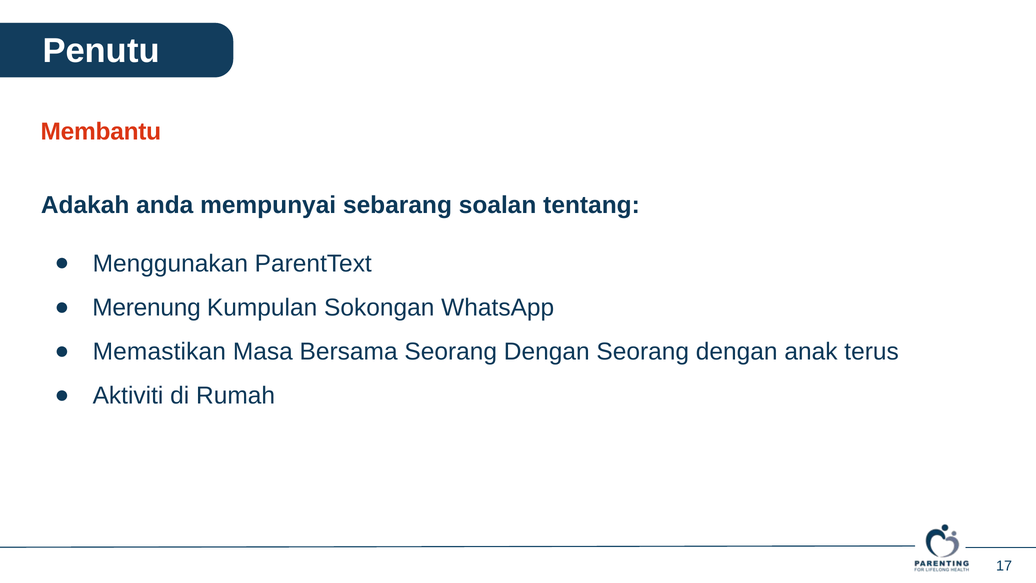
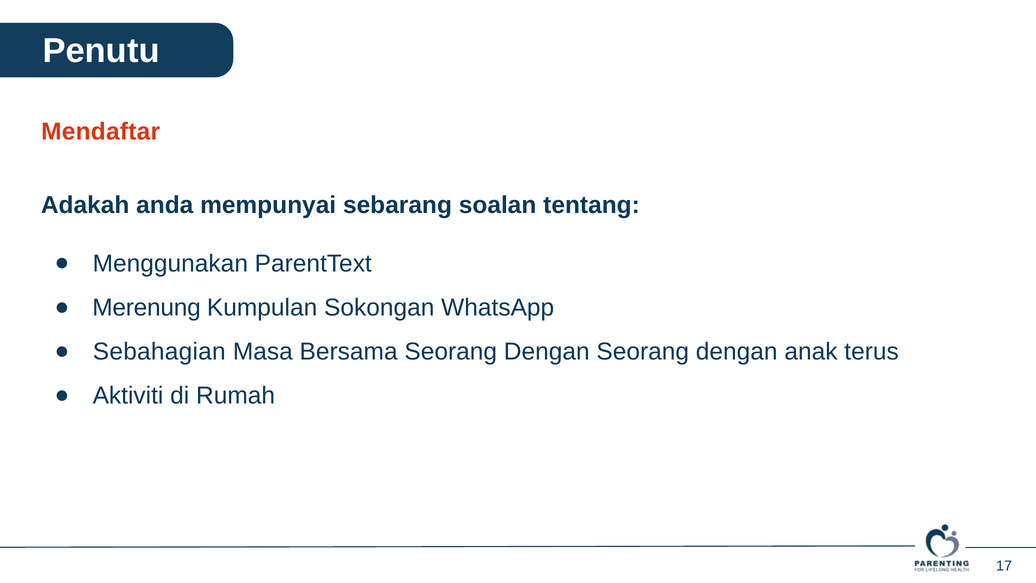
Membantu: Membantu -> Mendaftar (101, 132)
Memastikan: Memastikan -> Sebahagian (159, 352)
